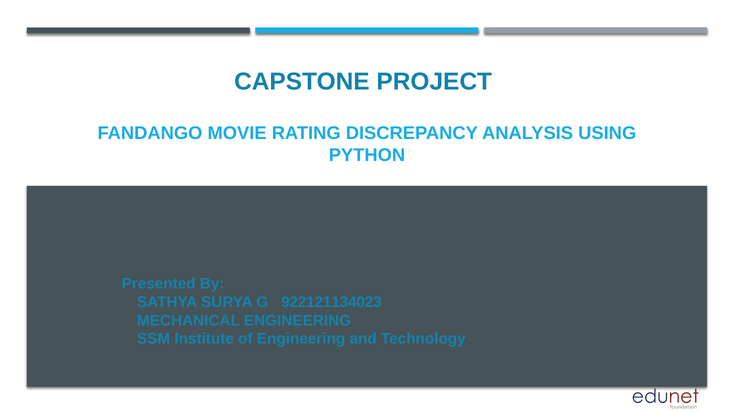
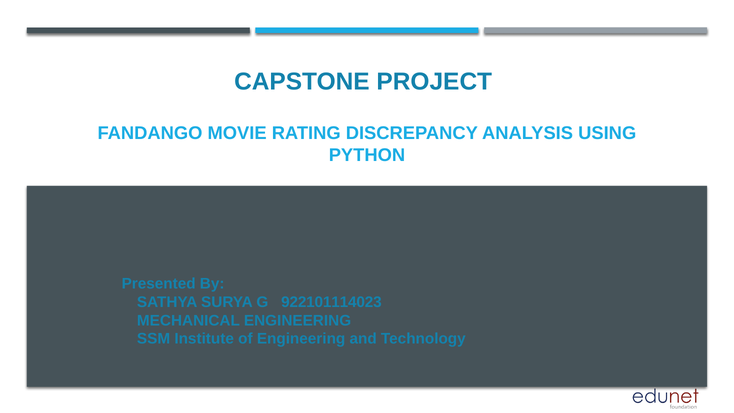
922121134023: 922121134023 -> 922101114023 (331, 302)
